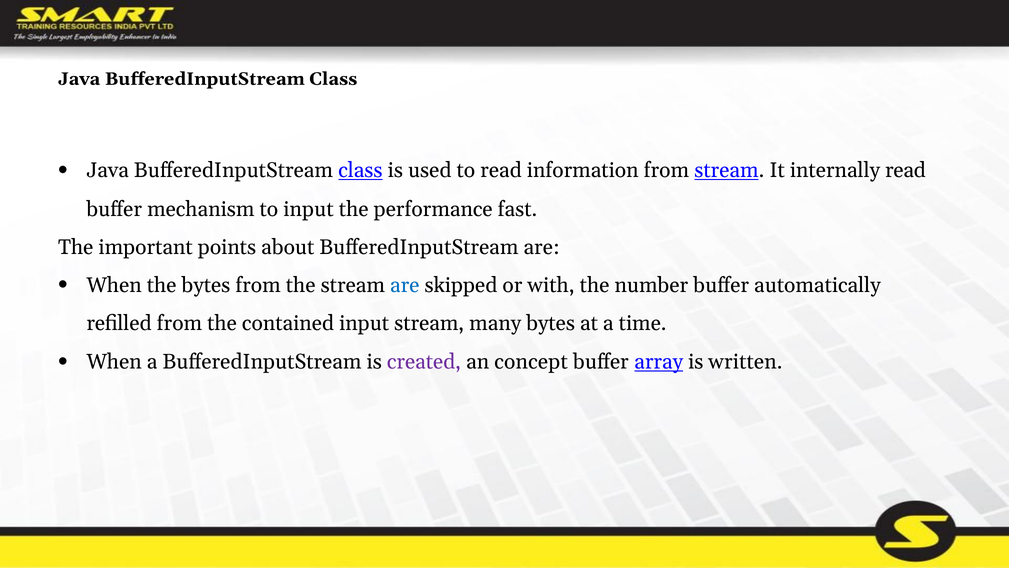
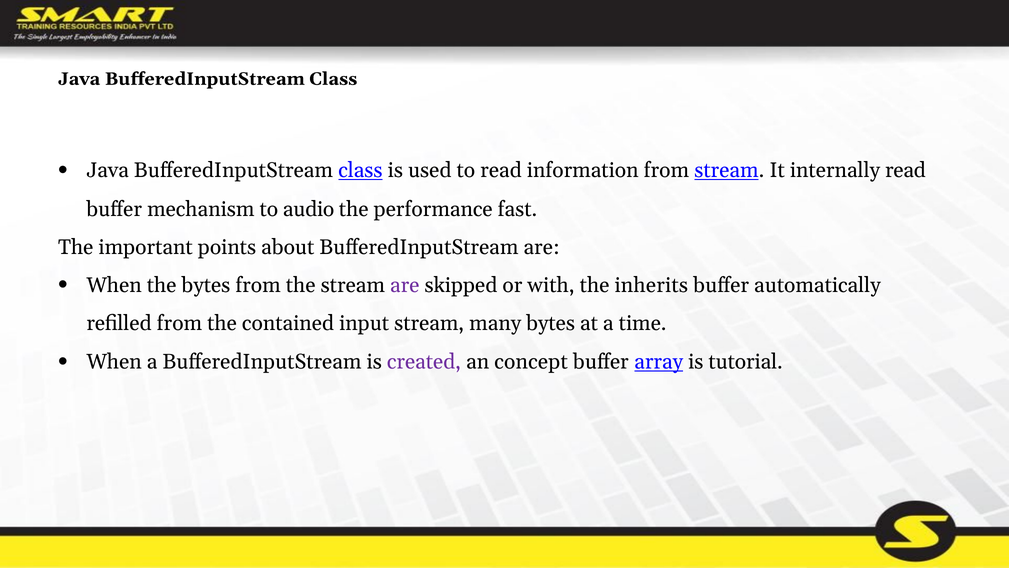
to input: input -> audio (309, 209)
are colour: blue -> purple (405, 285)
number: number -> inherits (651, 285)
written: written -> tutorial (746, 361)
